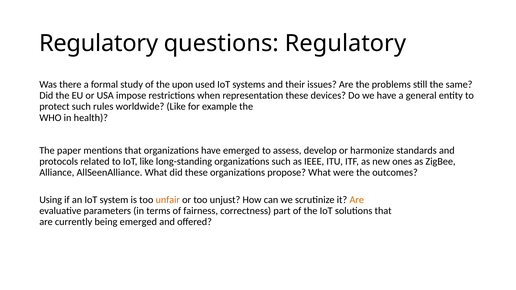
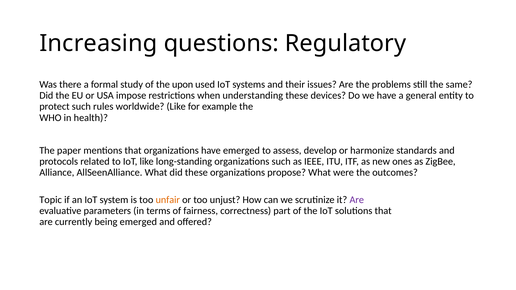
Regulatory: Regulatory -> Increasing (98, 43)
representation: representation -> understanding (253, 96)
Using: Using -> Topic (51, 200)
Are colour: orange -> purple (357, 200)
